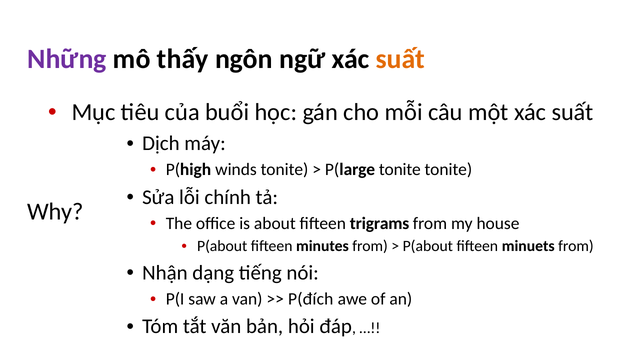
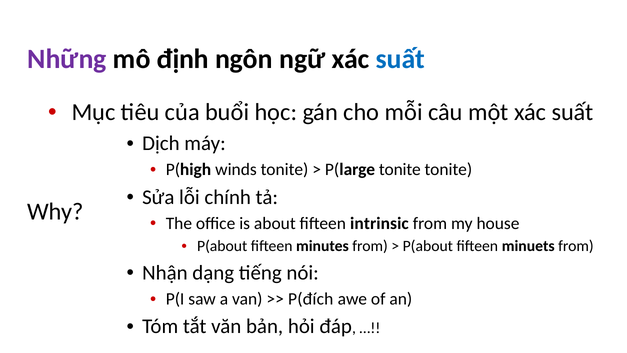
thấy: thấy -> định (183, 59)
suất colour: orange -> blue (400, 59)
trigrams: trigrams -> intrinsic (379, 223)
